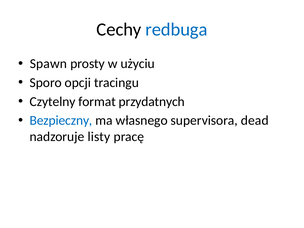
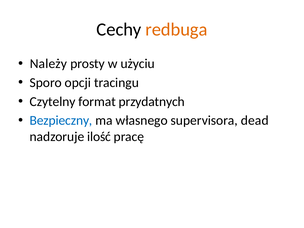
redbuga colour: blue -> orange (176, 29)
Spawn: Spawn -> Należy (48, 64)
listy: listy -> ilość (99, 137)
